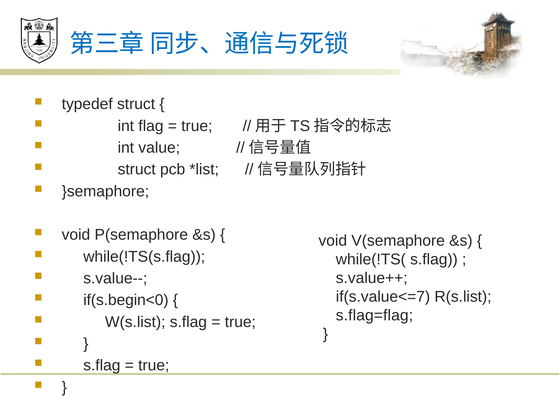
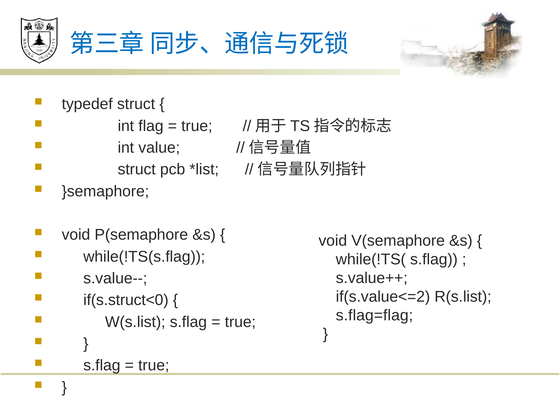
if(s.value<=7: if(s.value<=7 -> if(s.value<=2 (383, 297)
if(s.begin<0: if(s.begin<0 -> if(s.struct<0 (126, 300)
